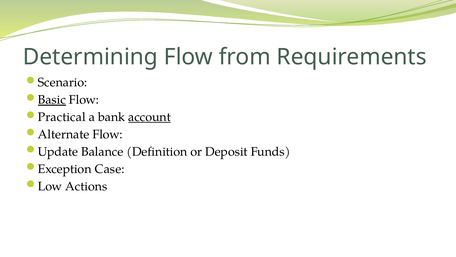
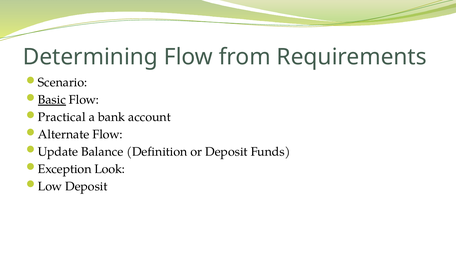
account underline: present -> none (150, 117)
Case: Case -> Look (110, 169)
Low Actions: Actions -> Deposit (86, 186)
